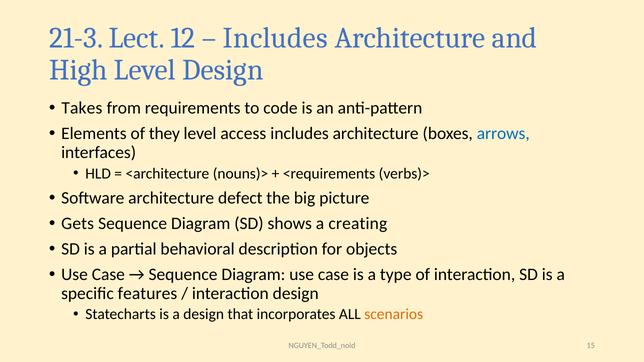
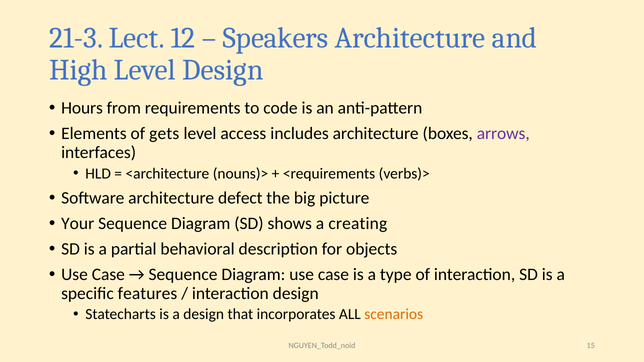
Includes: Includes -> Speakers (276, 38)
Takes: Takes -> Hours (82, 108)
they: they -> gets (164, 134)
arrows colour: blue -> purple (503, 134)
Gets: Gets -> Your (78, 224)
